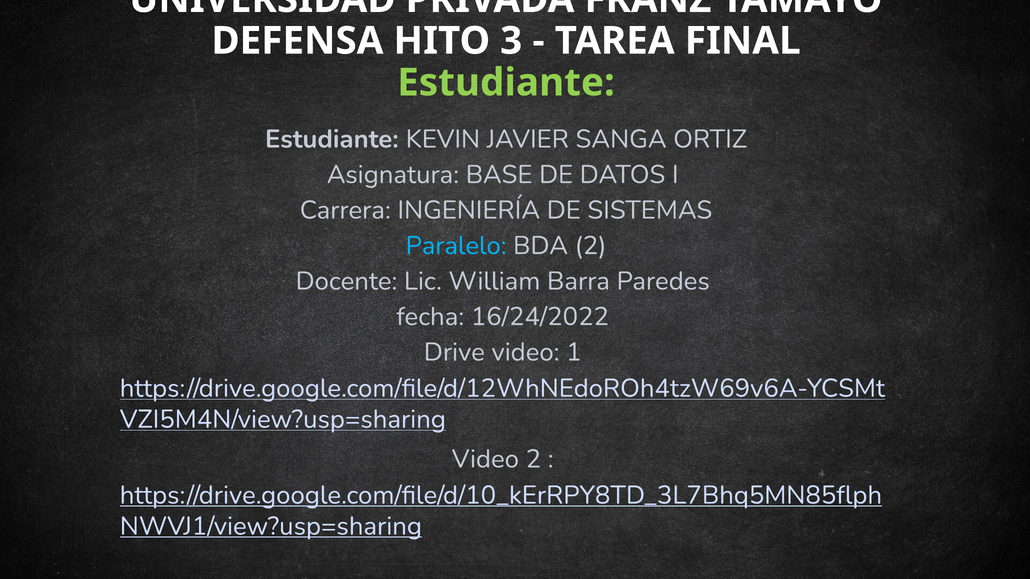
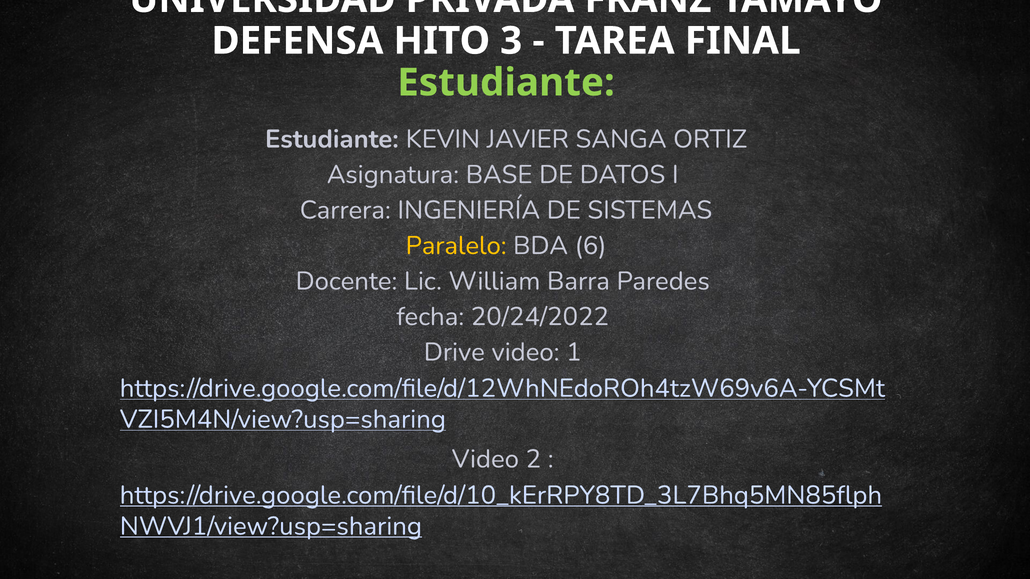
Paralelo colour: light blue -> yellow (456, 246)
BDA 2: 2 -> 6 (591, 246)
16/24/2022: 16/24/2022 -> 20/24/2022 (540, 317)
